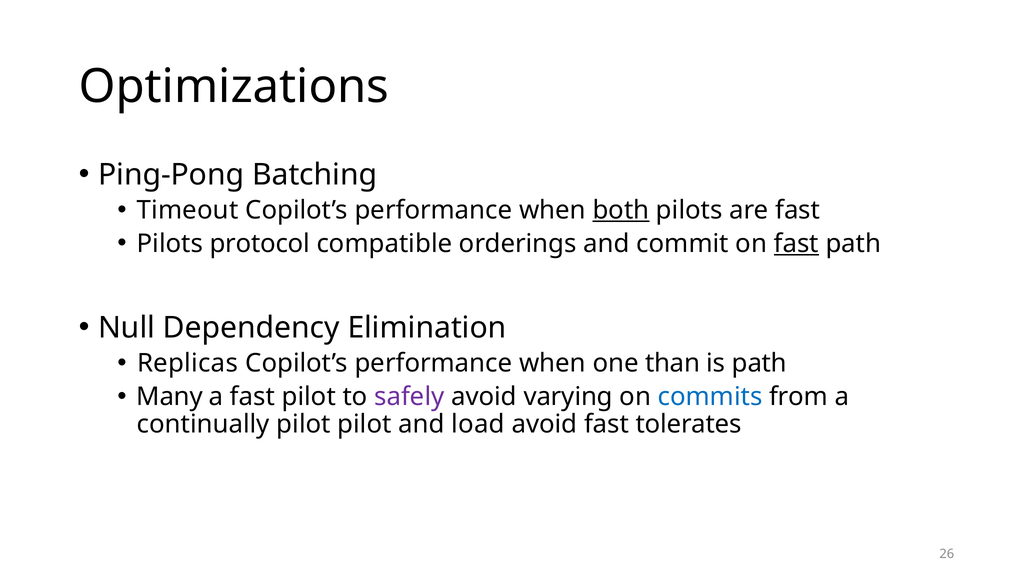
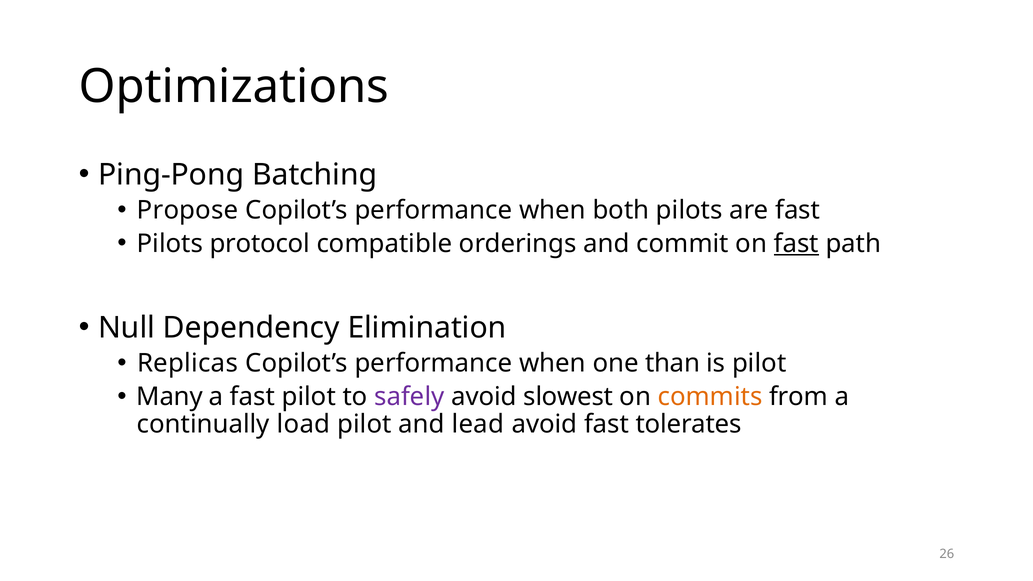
Timeout: Timeout -> Propose (188, 210)
both underline: present -> none (621, 210)
is path: path -> pilot (759, 363)
varying: varying -> slowest (568, 397)
commits colour: blue -> orange (710, 397)
continually pilot: pilot -> load (303, 425)
load: load -> lead (478, 425)
